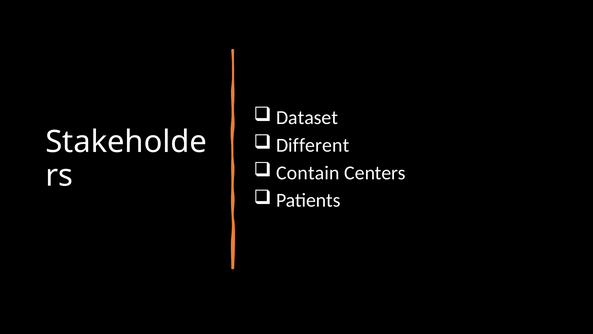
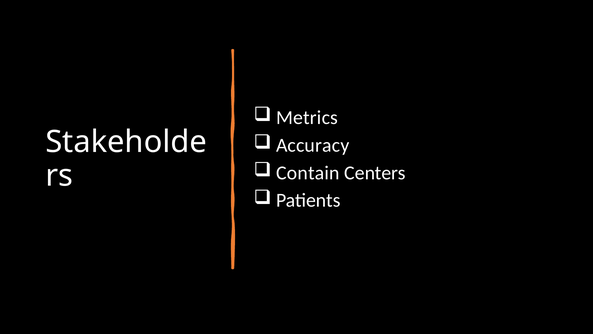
Dataset: Dataset -> Metrics (307, 118)
Different: Different -> Accuracy (313, 145)
